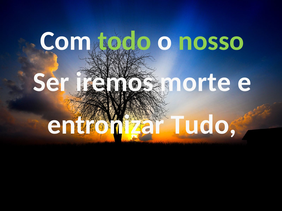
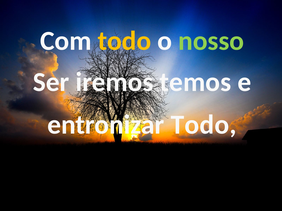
todo colour: light green -> yellow (124, 41)
morte: morte -> temos (195, 82)
entronizar Tudo: Tudo -> Todo (204, 125)
